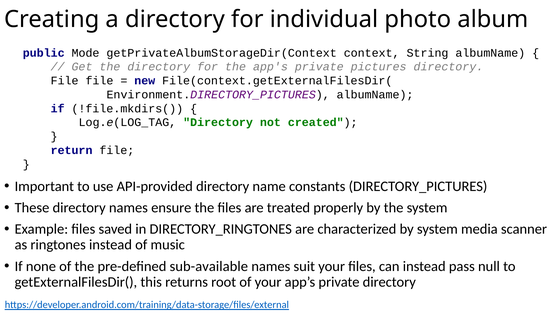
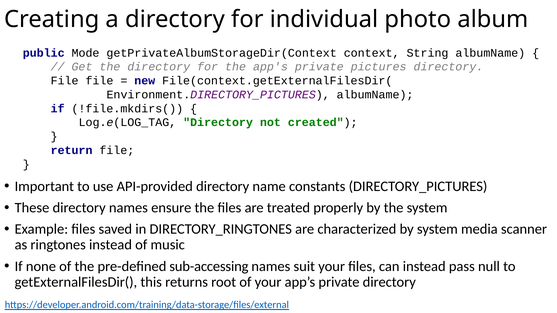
sub-available: sub-available -> sub-accessing (209, 267)
